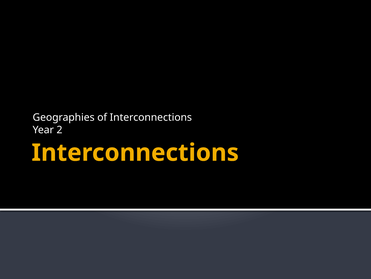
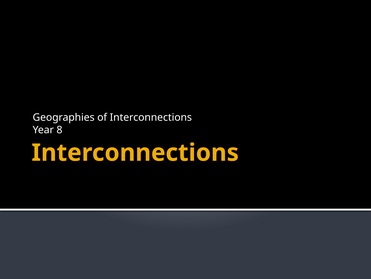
2: 2 -> 8 (59, 130)
